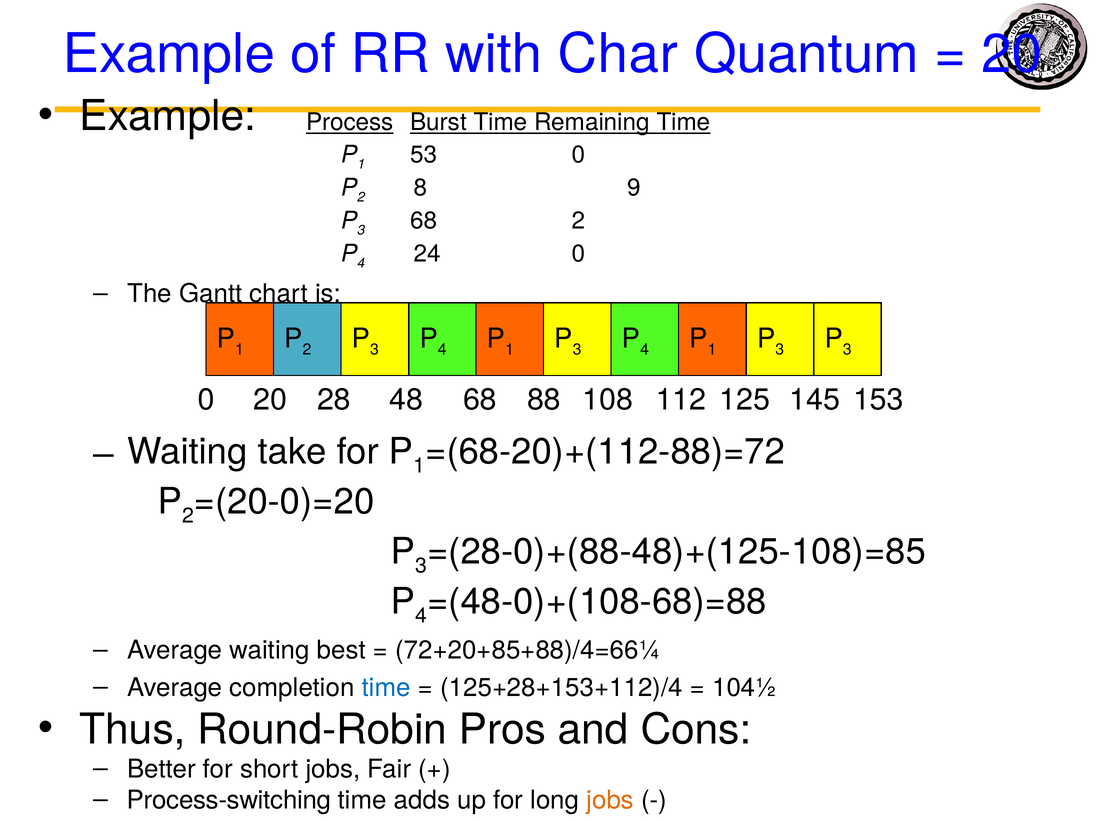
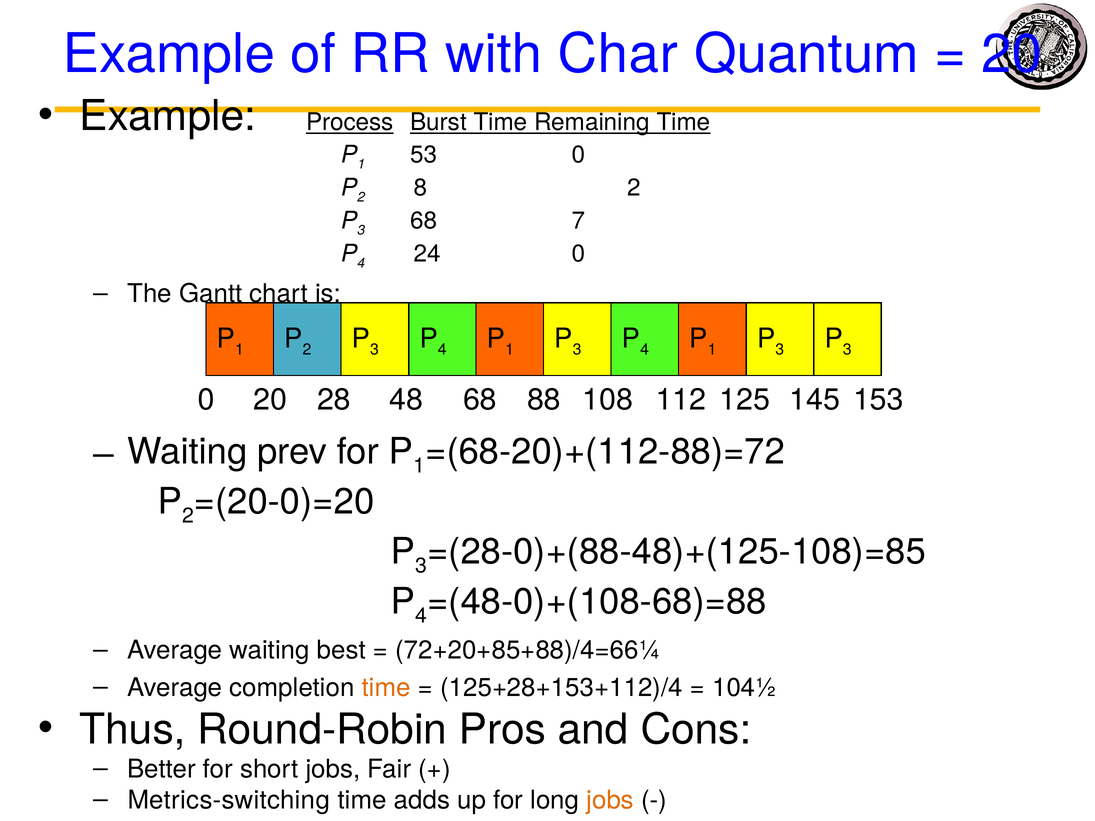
8 9: 9 -> 2 (634, 188)
68 2: 2 -> 7 (578, 221)
take: take -> prev (292, 452)
time colour: blue -> orange (386, 688)
Process-switching: Process-switching -> Metrics-switching (229, 800)
